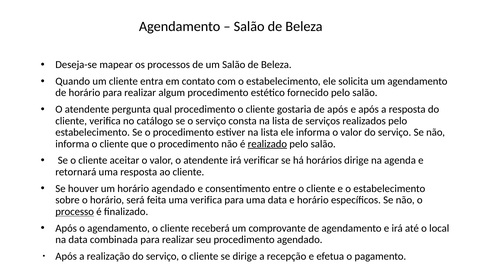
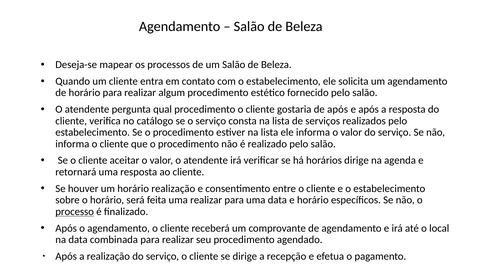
realizado underline: present -> none (267, 144)
horário agendado: agendado -> realização (173, 189)
uma verifica: verifica -> realizar (206, 200)
